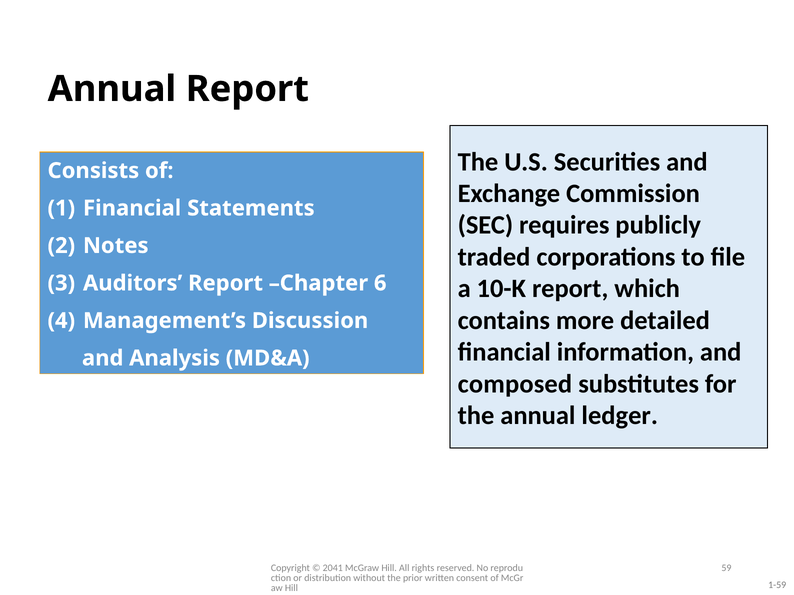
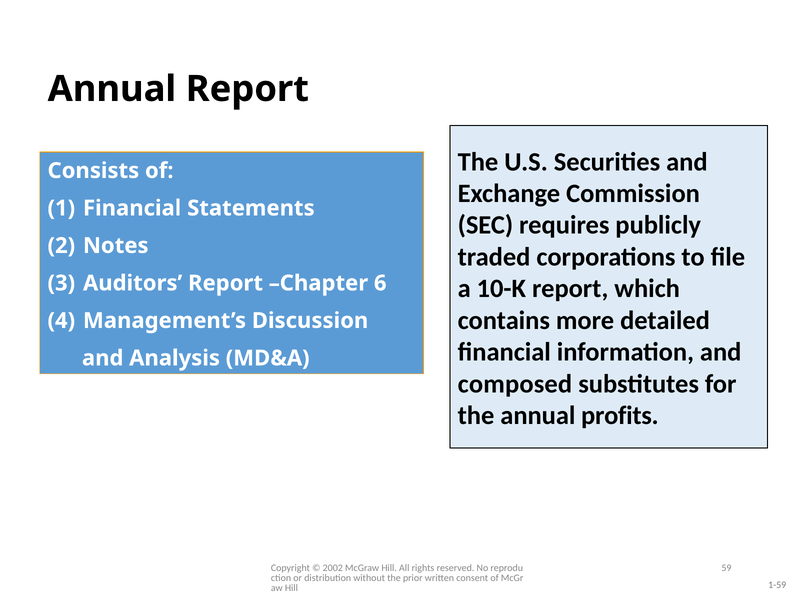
ledger: ledger -> profits (620, 416)
2041: 2041 -> 2002 (333, 568)
